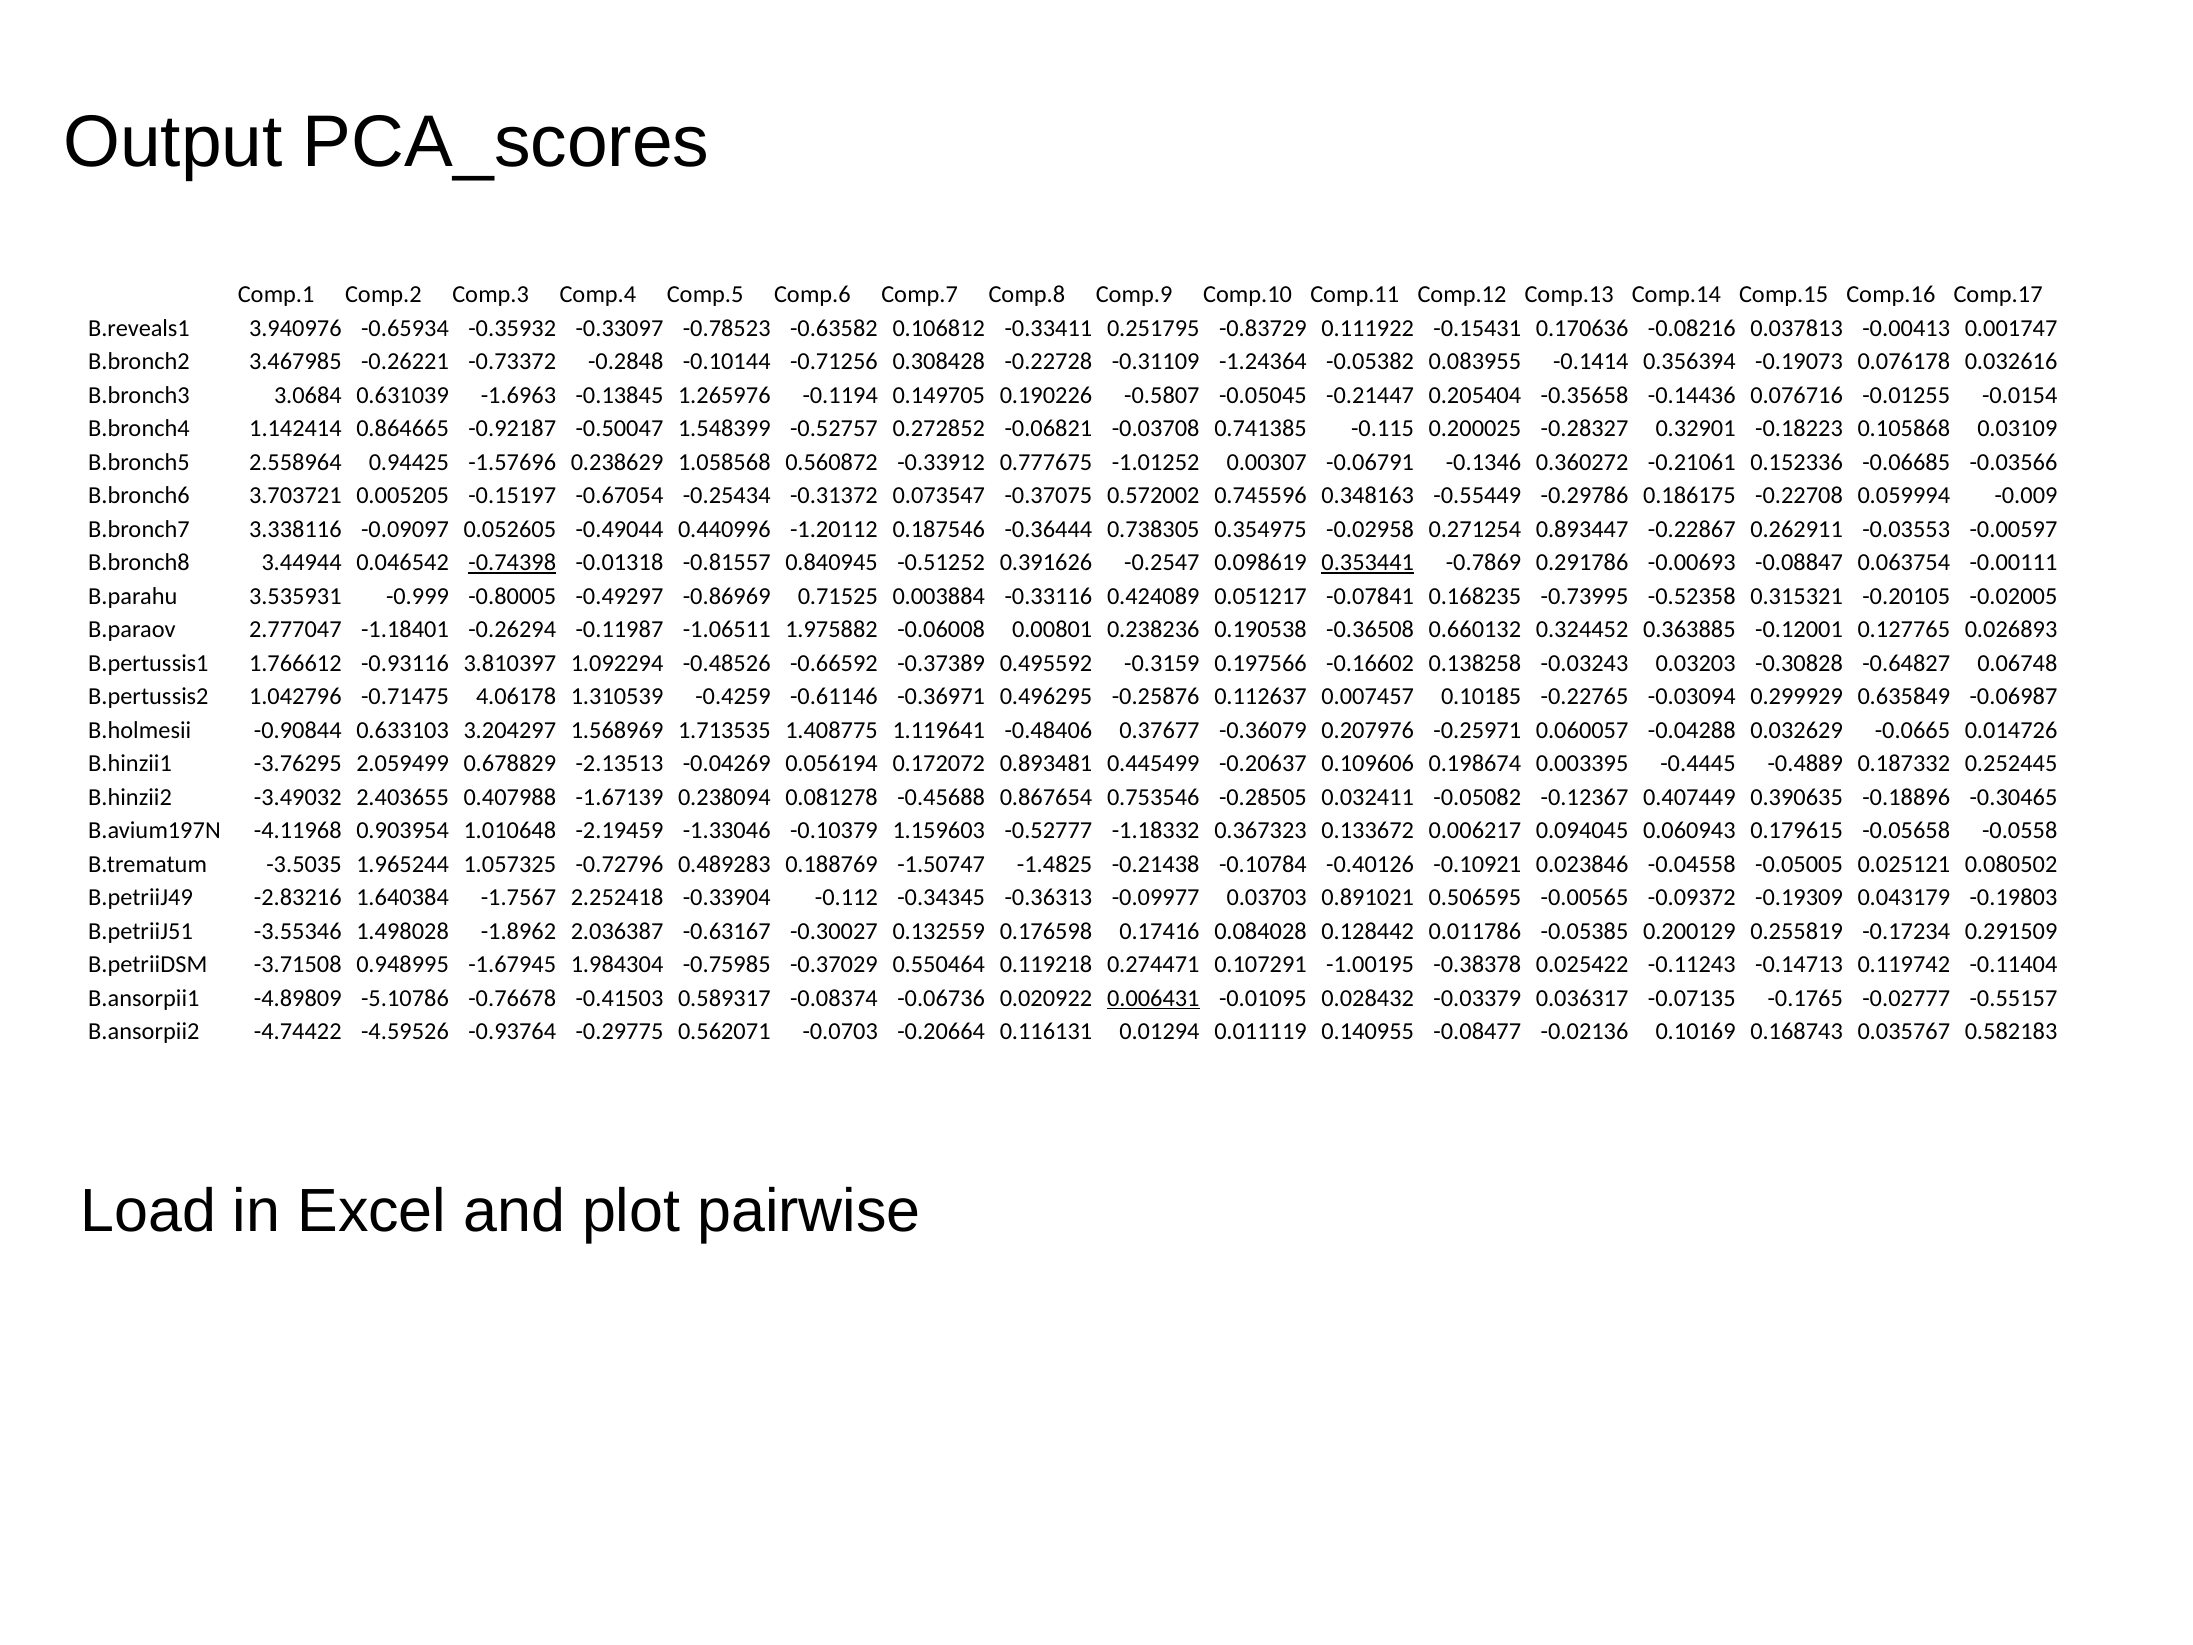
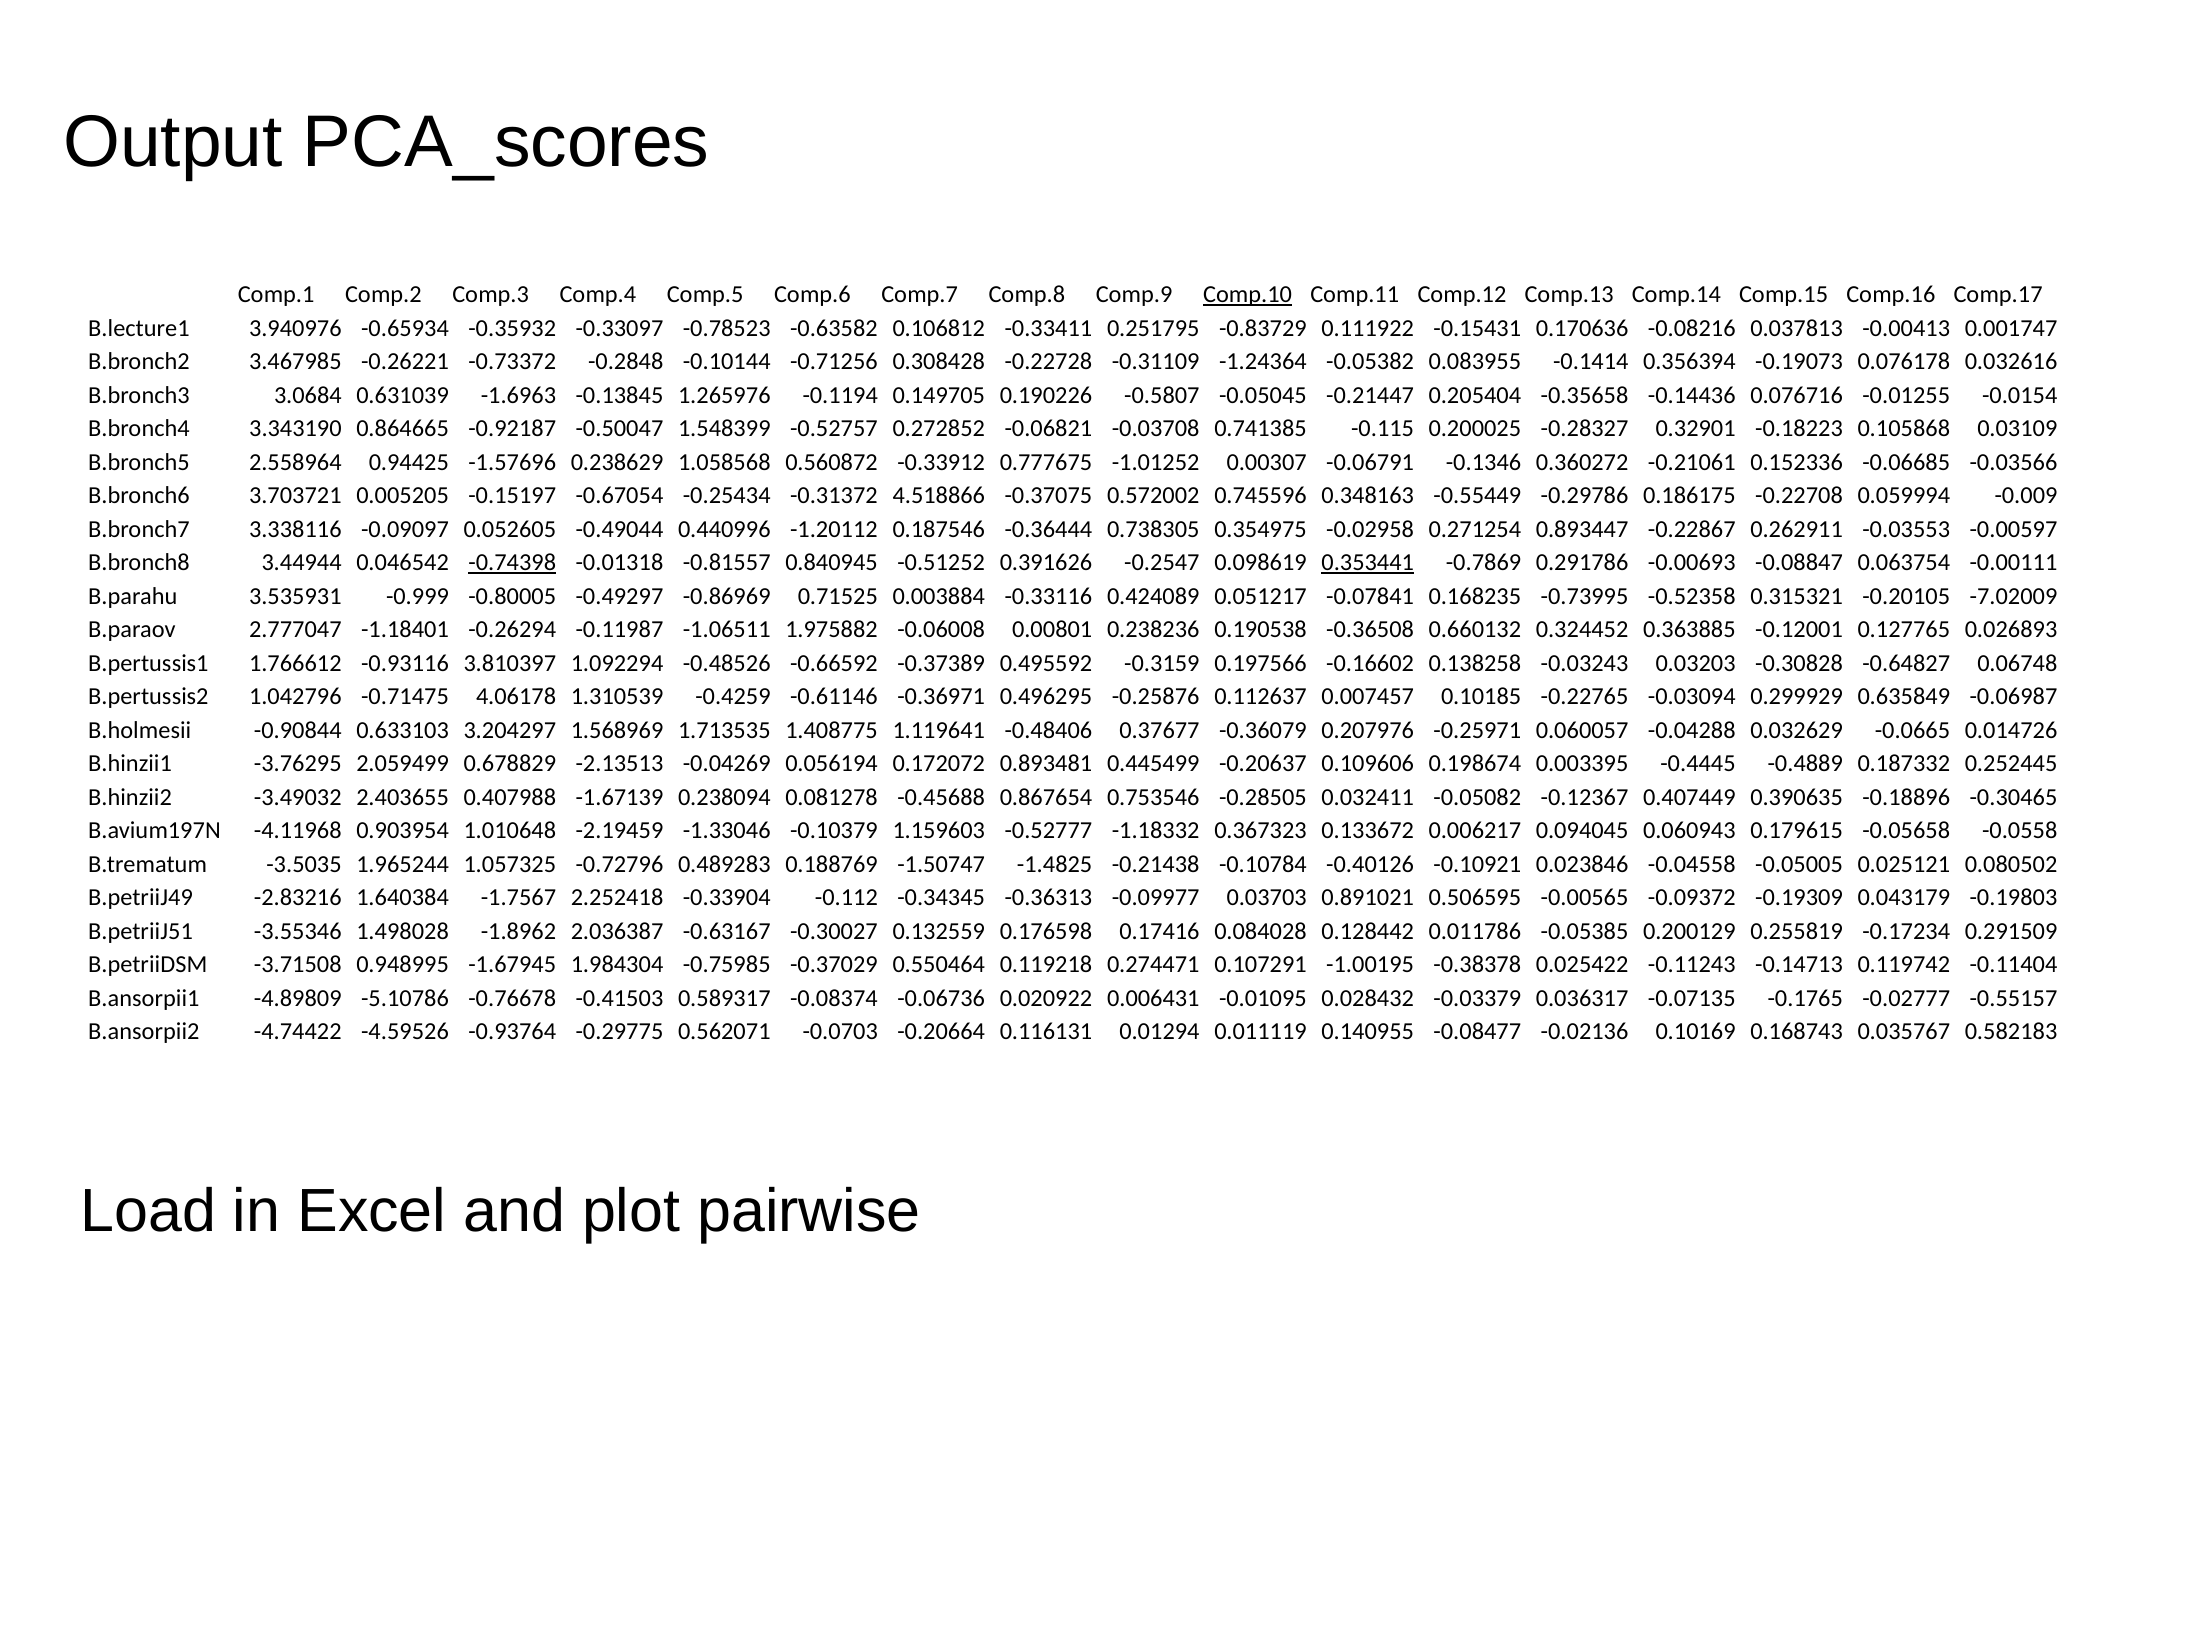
Comp.10 underline: none -> present (1247, 294)
B.reveals1: B.reveals1 -> B.lecture1 (139, 328)
1.142414: 1.142414 -> 3.343190 (295, 428)
0.073547: 0.073547 -> 4.518866 (939, 495)
-0.02005: -0.02005 -> -7.02009 (2013, 596)
0.006431 underline: present -> none (1153, 998)
